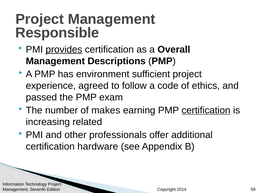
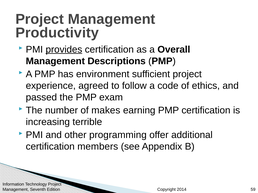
Responsible: Responsible -> Productivity (57, 33)
certification underline: present -> none (206, 111)
related: related -> terrible (87, 122)
professionals: professionals -> programming (118, 135)
hardware: hardware -> members (98, 147)
